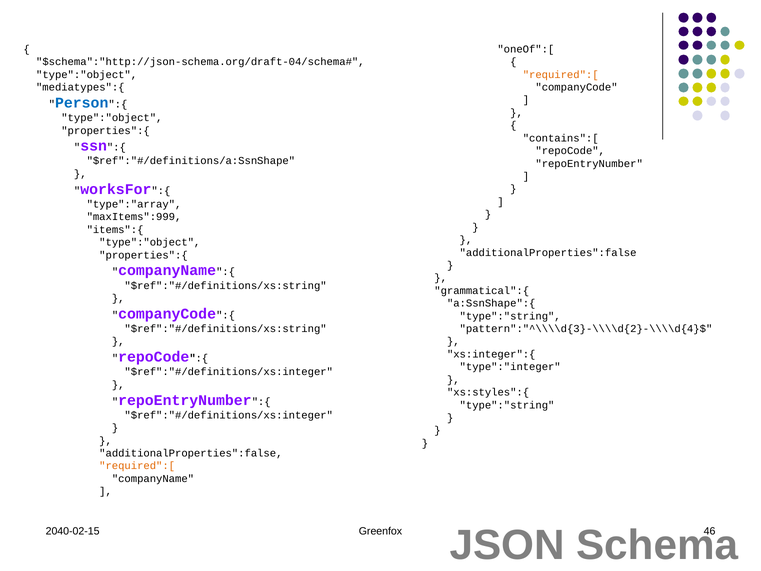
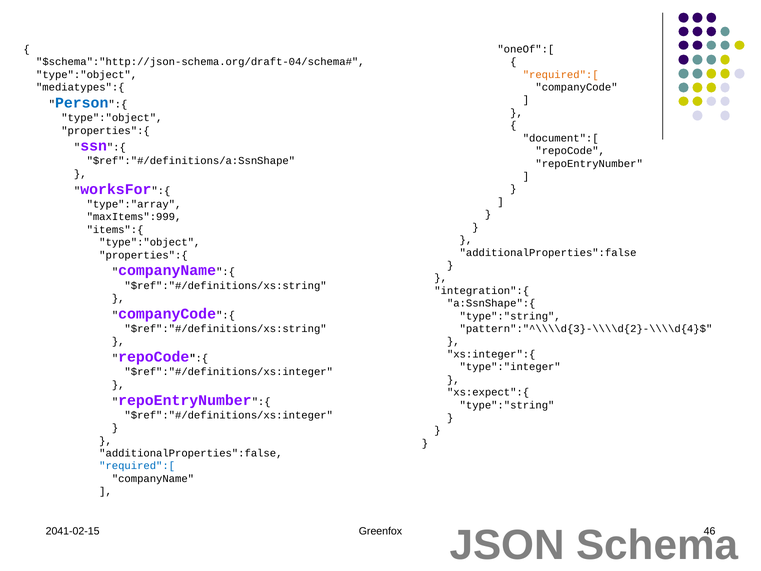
contains":[: contains":[ -> document":[ (561, 138)
grammatical":{: grammatical":{ -> integration":{ (482, 291)
xs:styles":{: xs:styles":{ -> xs:expect":{ (488, 392)
required":[ colour: orange -> blue (137, 466)
2040-02-15: 2040-02-15 -> 2041-02-15 (73, 531)
